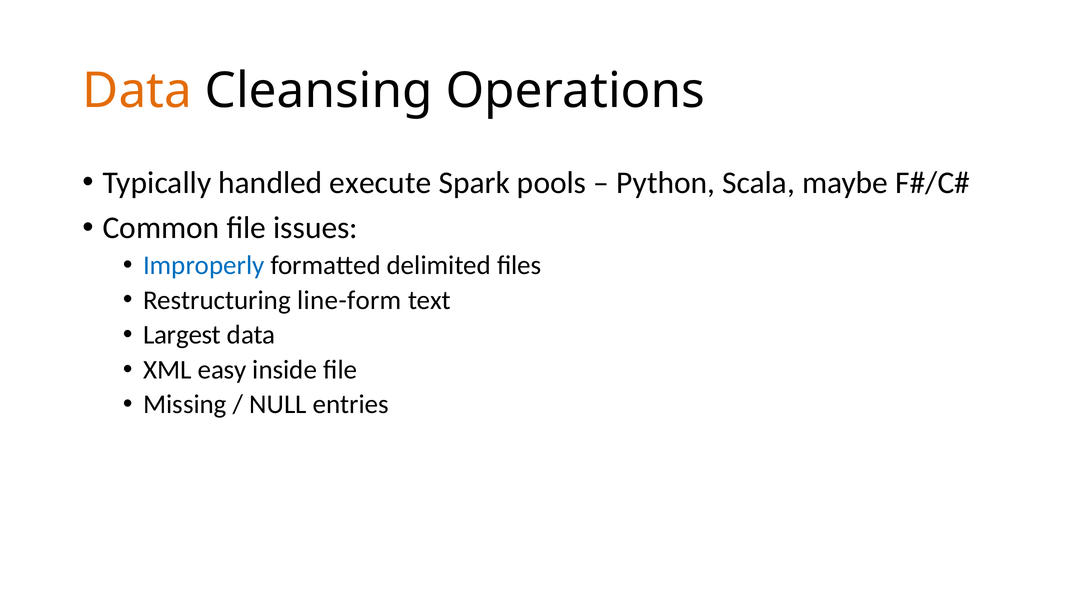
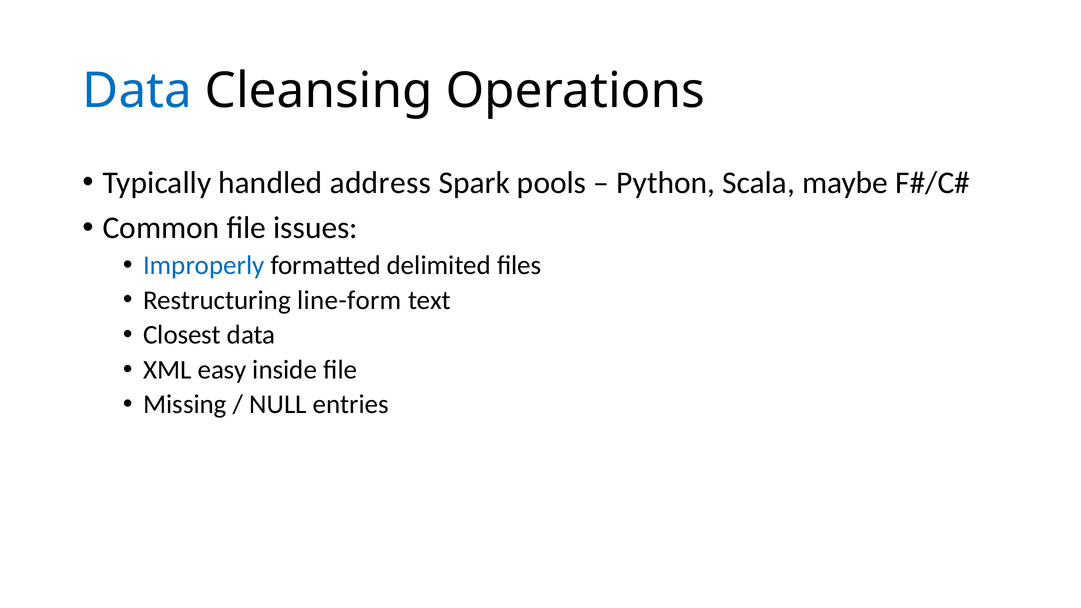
Data colour: orange -> blue (137, 91)
execute: execute -> address (380, 183)
Largest: Largest -> Closest (182, 335)
